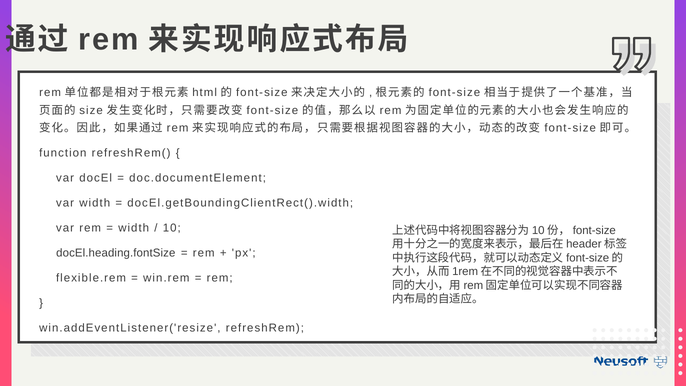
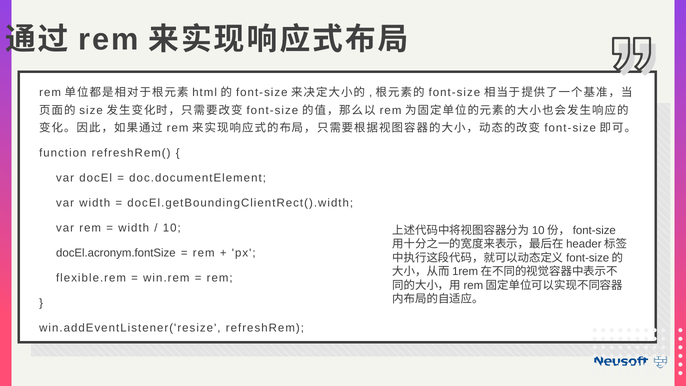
docEl.heading.fontSize: docEl.heading.fontSize -> docEl.acronym.fontSize (116, 253)
